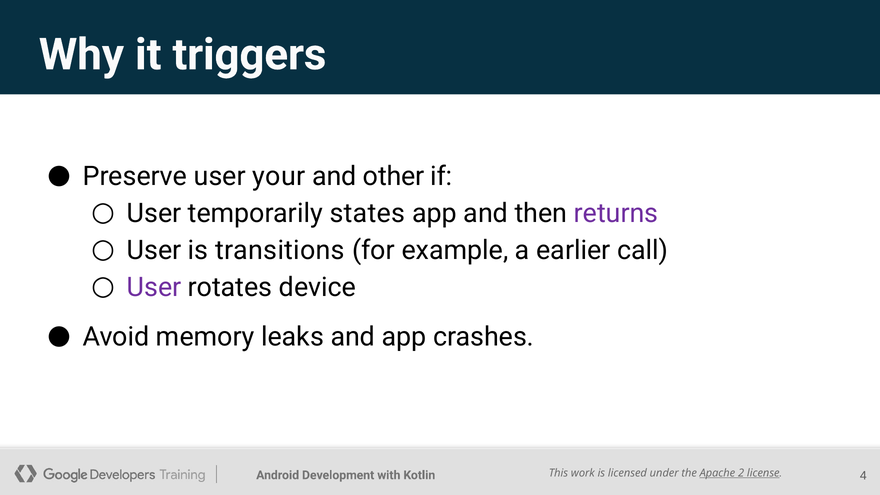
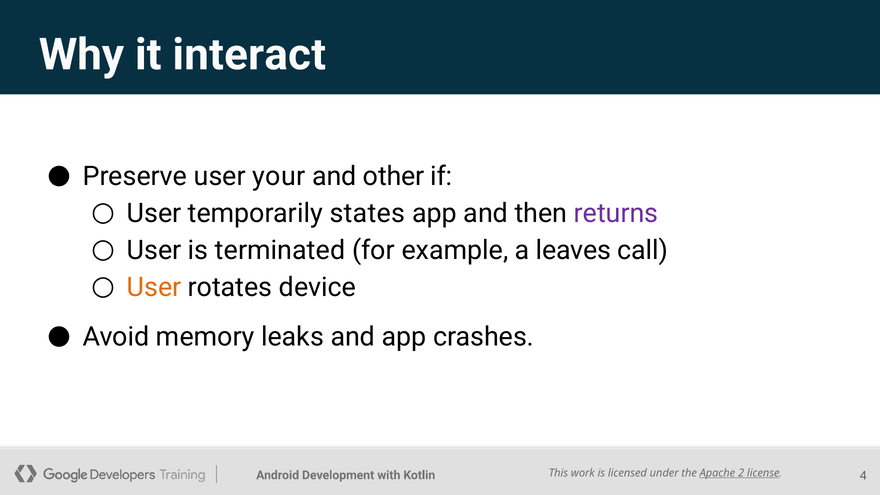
triggers: triggers -> interact (249, 55)
transitions: transitions -> terminated (280, 250)
earlier: earlier -> leaves (573, 250)
User colour: purple -> orange (154, 287)
